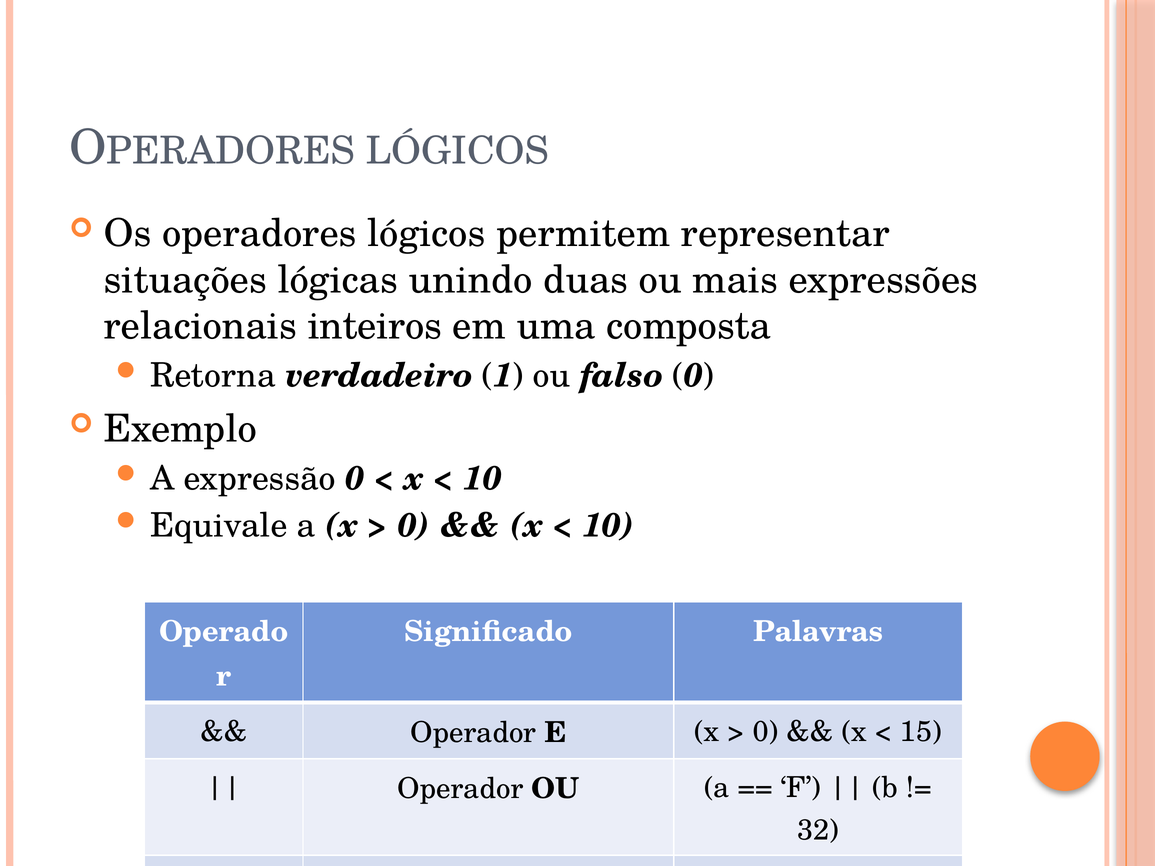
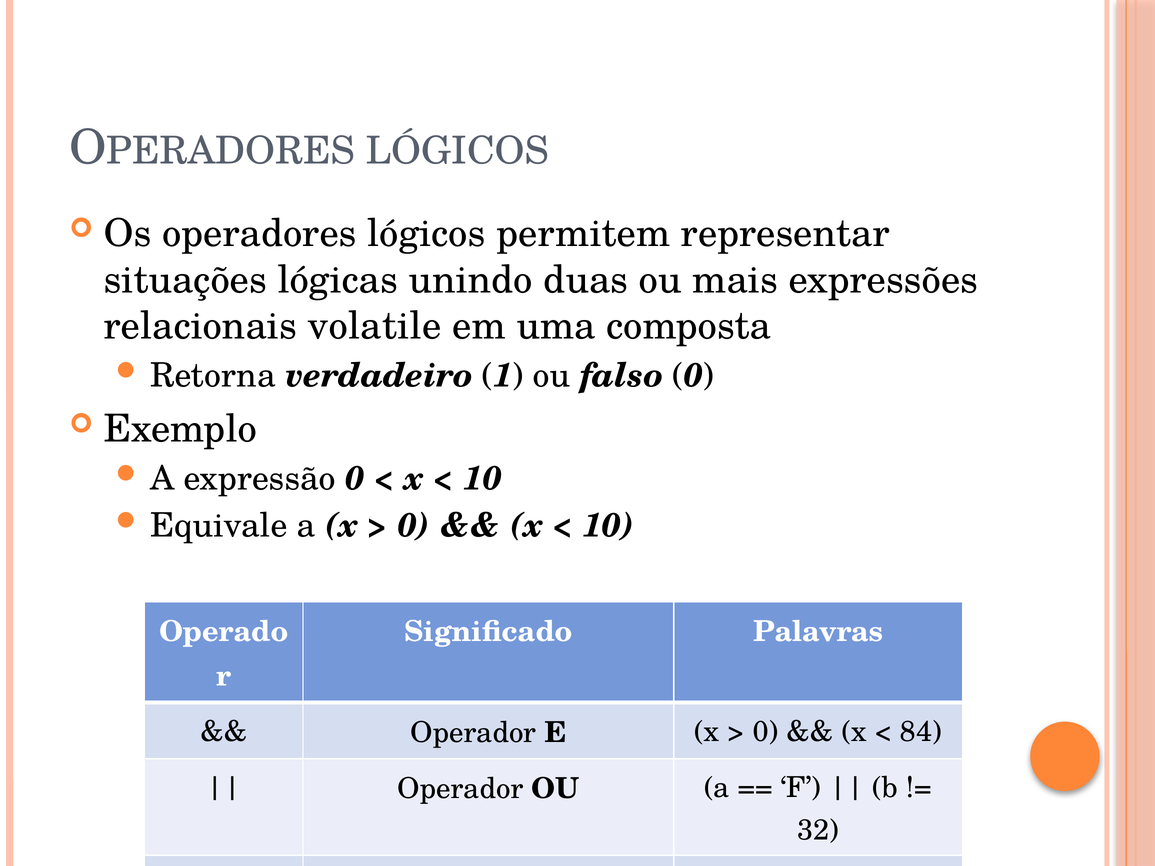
inteiros: inteiros -> volatile (375, 326)
15: 15 -> 84 (921, 732)
